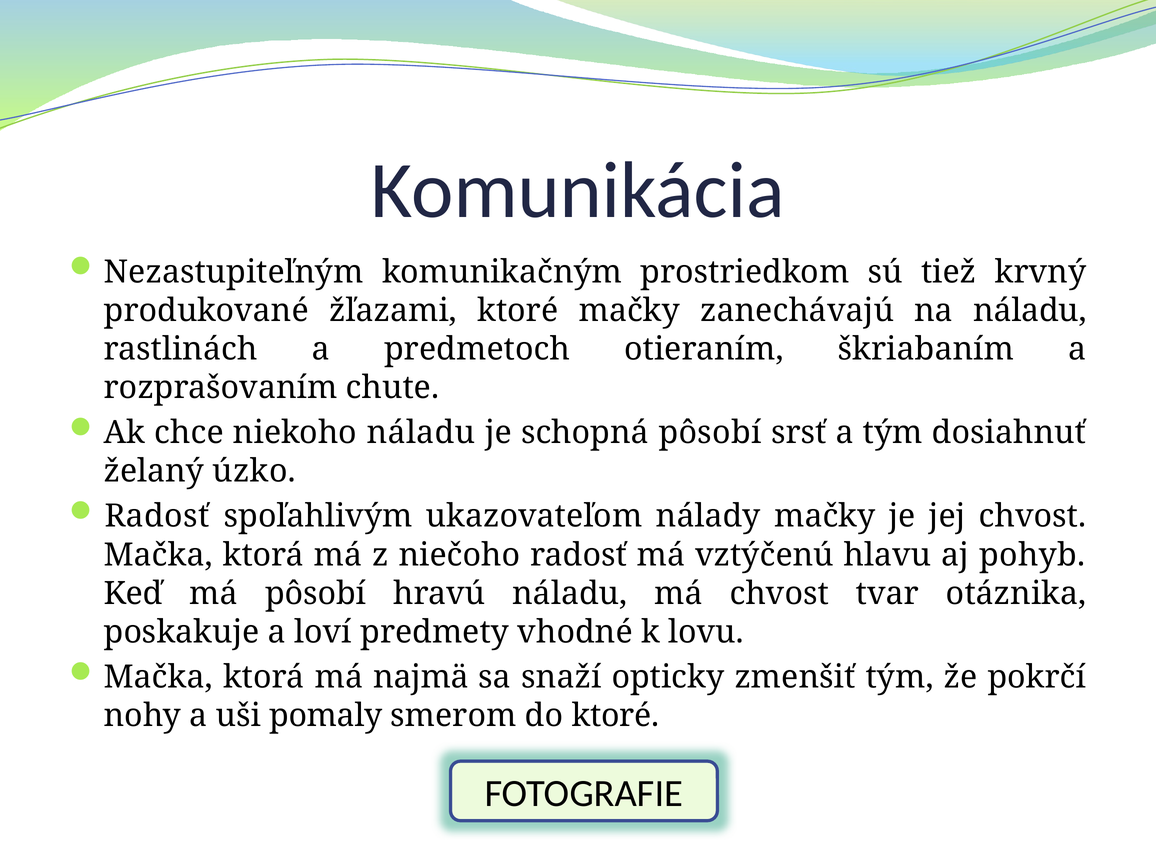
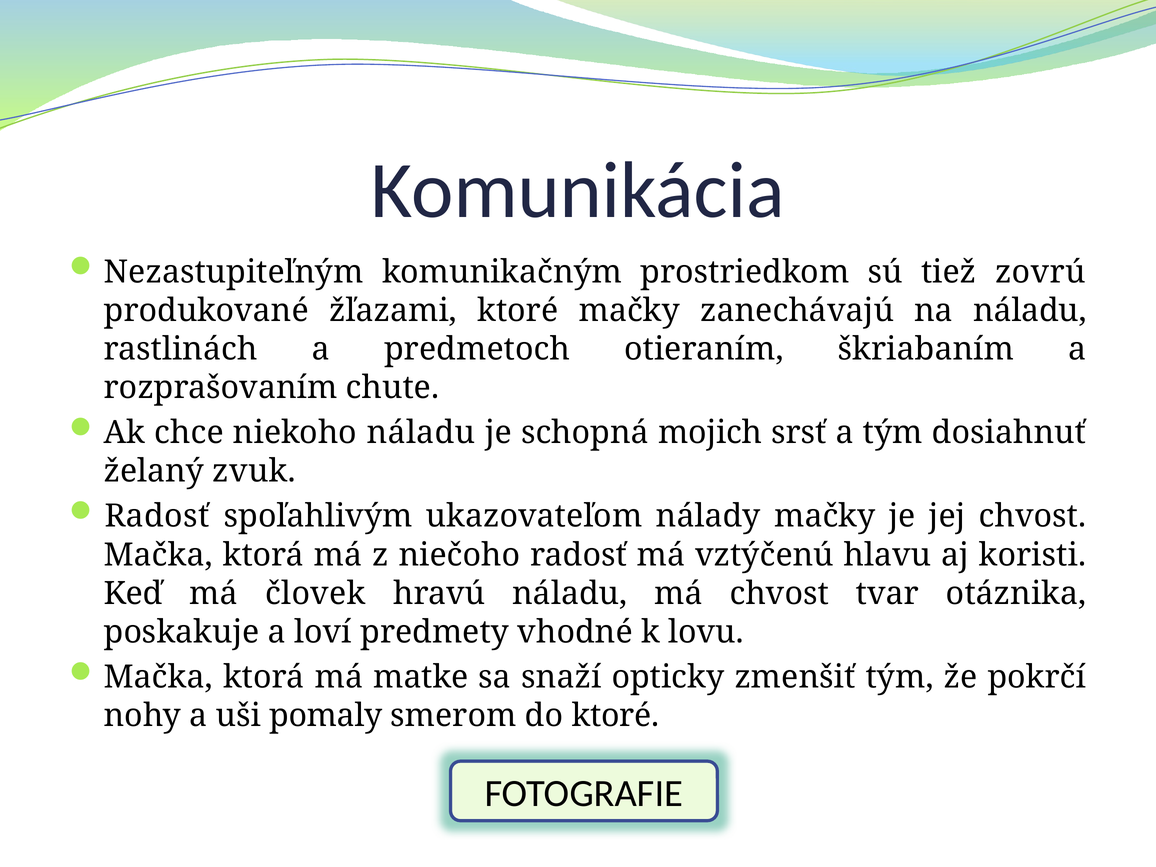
krvný: krvný -> zovrú (1040, 272)
schopná pôsobí: pôsobí -> mojich (710, 433)
úzko: úzko -> zvuk (254, 471)
pohyb: pohyb -> koristi (1032, 555)
má pôsobí: pôsobí -> človek (315, 594)
najmä: najmä -> matke (421, 677)
